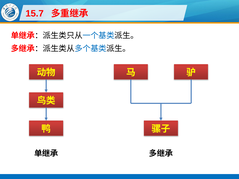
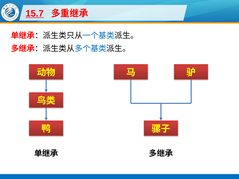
15.7 underline: none -> present (35, 14)
